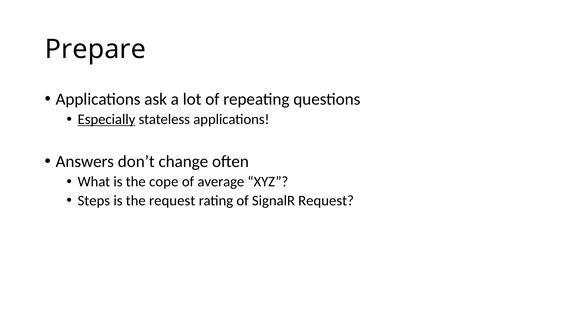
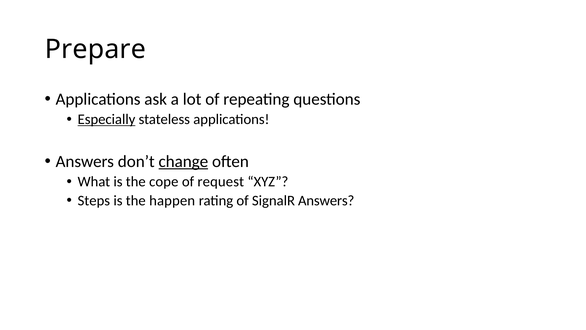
change underline: none -> present (183, 161)
average: average -> request (221, 182)
the request: request -> happen (172, 200)
SignalR Request: Request -> Answers (326, 200)
